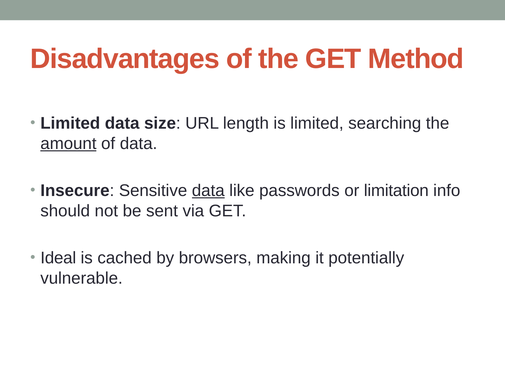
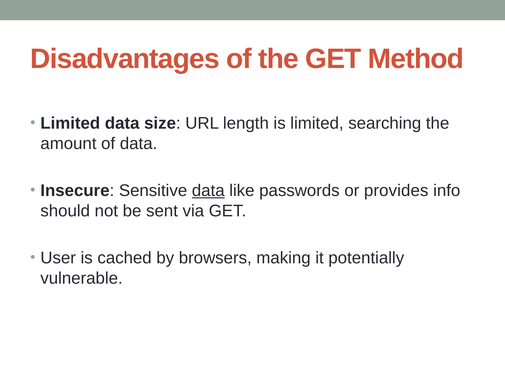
amount underline: present -> none (68, 143)
limitation: limitation -> provides (396, 191)
Ideal: Ideal -> User (58, 258)
